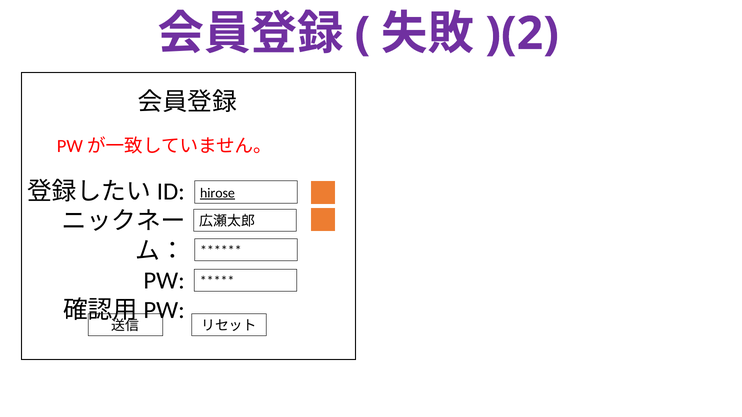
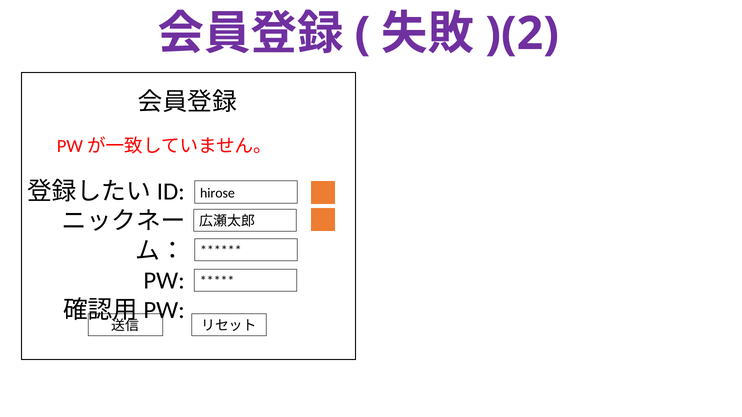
hirose underline: present -> none (217, 193)
